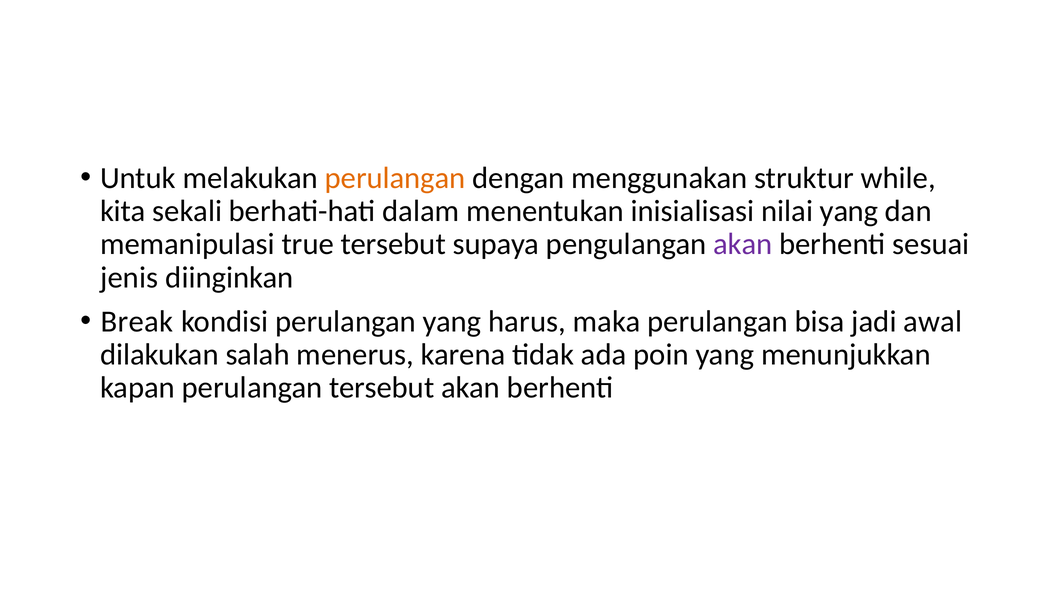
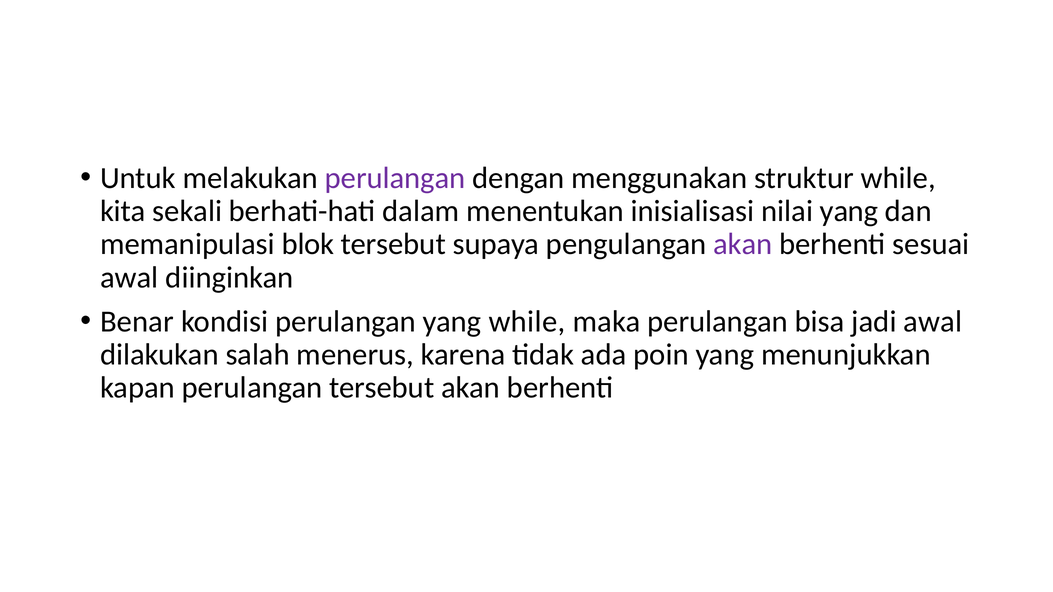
perulangan colour: orange -> purple (395, 178)
true: true -> blok (308, 244)
jenis: jenis -> awal (129, 278)
Break: Break -> Benar (137, 322)
yang harus: harus -> while (527, 322)
